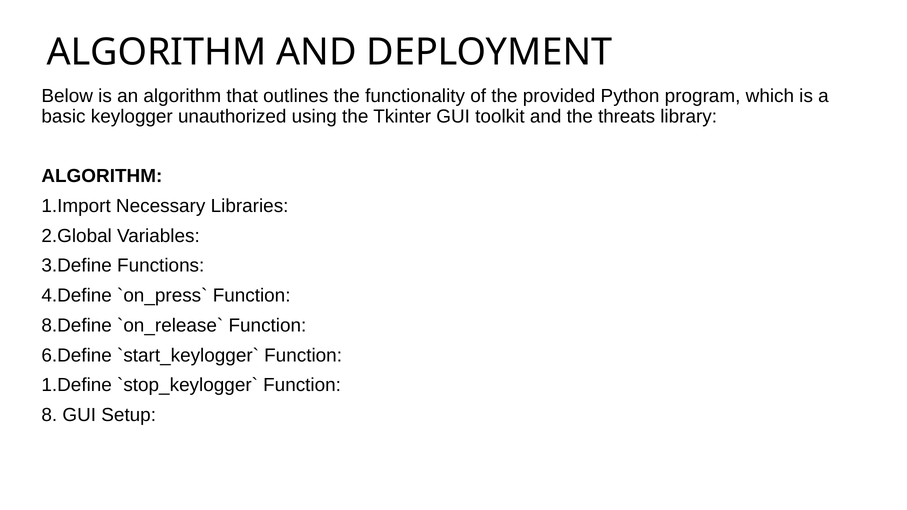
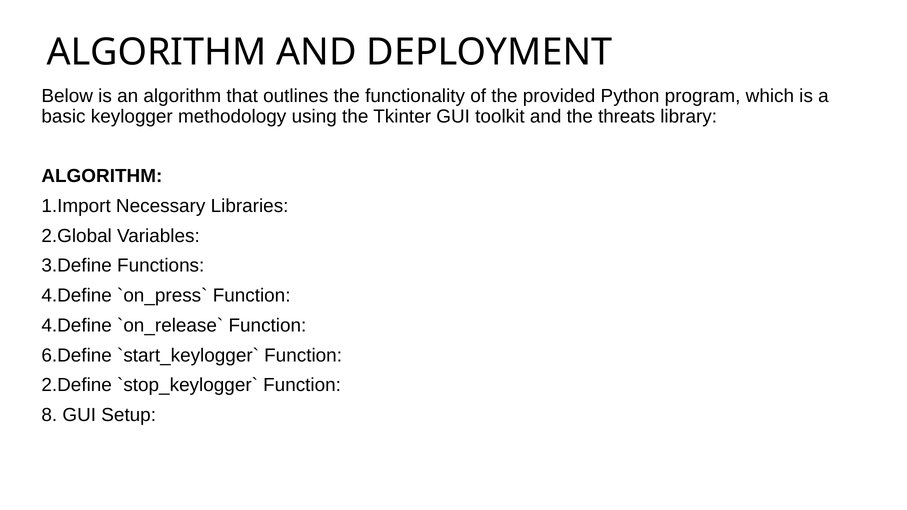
unauthorized: unauthorized -> methodology (232, 116)
8.Define: 8.Define -> 4.Define (77, 326)
1.Define: 1.Define -> 2.Define (77, 385)
